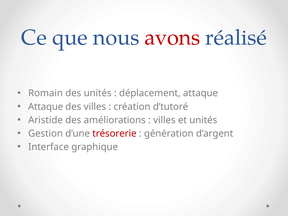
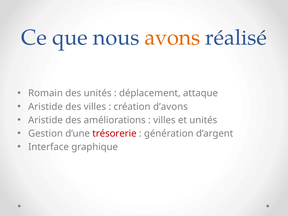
avons colour: red -> orange (172, 38)
Attaque: Attaque -> Aristide (46, 107)
d’tutoré: d’tutoré -> d’avons (170, 107)
